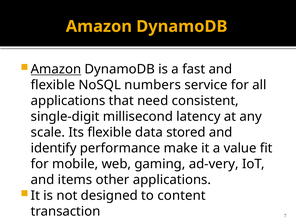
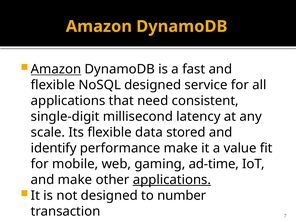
NoSQL numbers: numbers -> designed (153, 85)
ad-very: ad-very -> ad-time (214, 164)
and items: items -> make (75, 180)
applications underline: none -> present (172, 180)
content: content -> number (182, 196)
